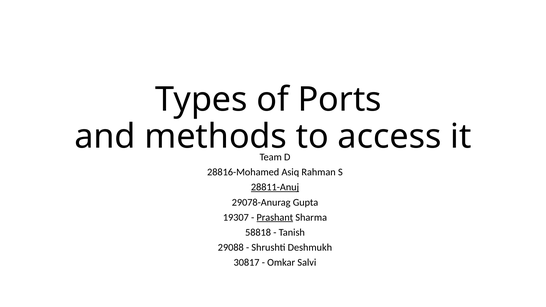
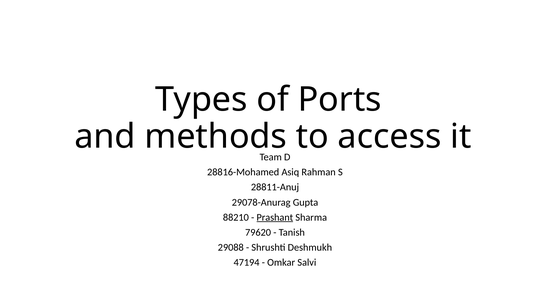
28811-Anuj underline: present -> none (275, 187)
19307: 19307 -> 88210 (236, 217)
58818: 58818 -> 79620 (258, 233)
30817: 30817 -> 47194 (247, 263)
